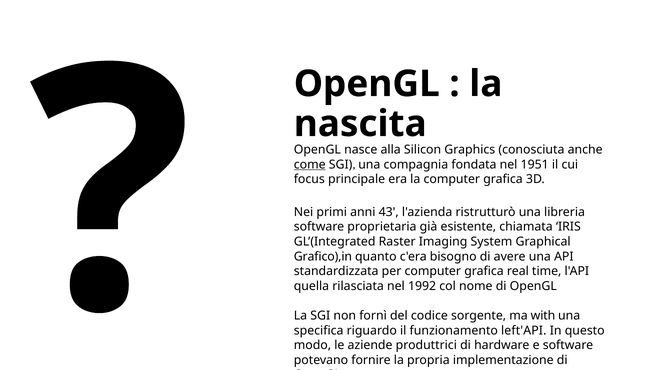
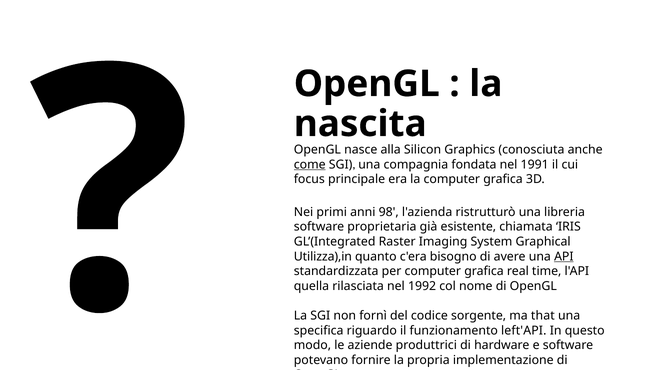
1951: 1951 -> 1991 (535, 164)
43: 43 -> 98 (389, 212)
Grafico),in: Grafico),in -> Utilizza),in (323, 256)
API underline: none -> present (564, 256)
with: with -> that (543, 315)
